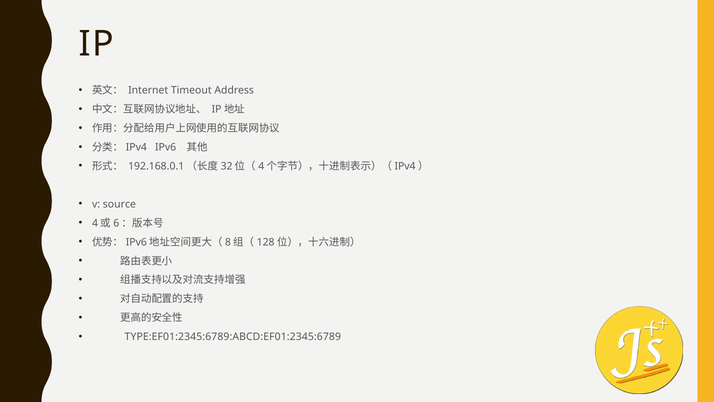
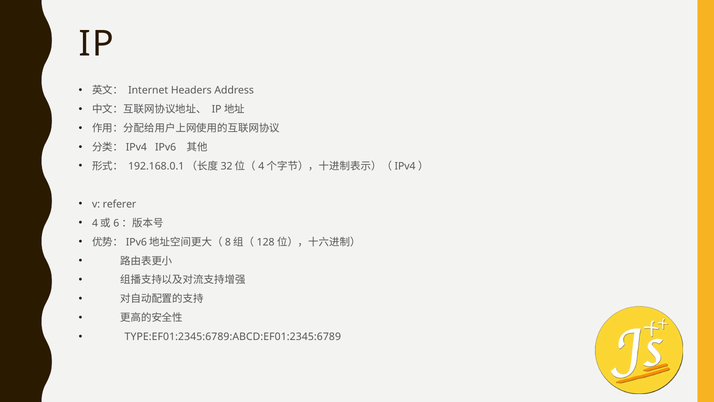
Timeout: Timeout -> Headers (191, 90)
source: source -> referer (119, 204)
